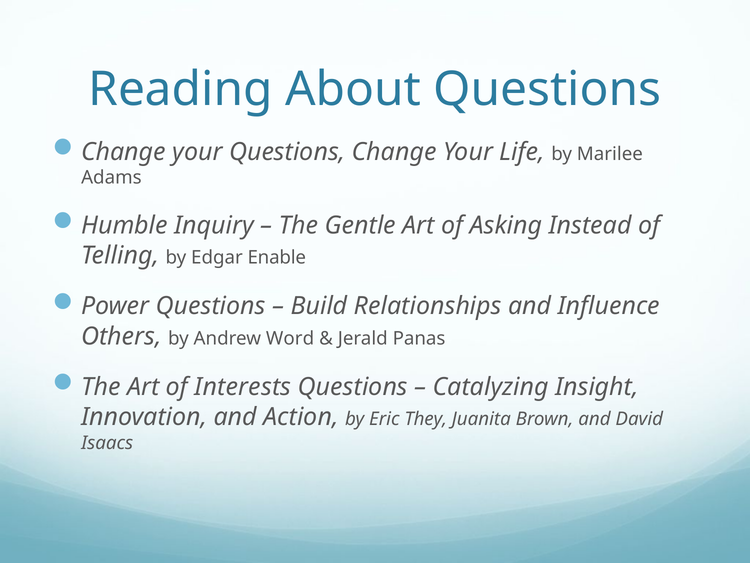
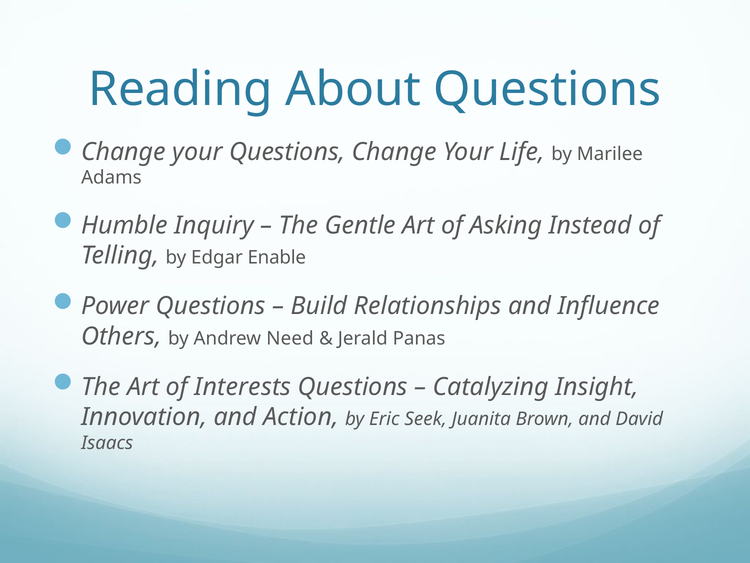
Word: Word -> Need (290, 338)
They: They -> Seek (426, 419)
